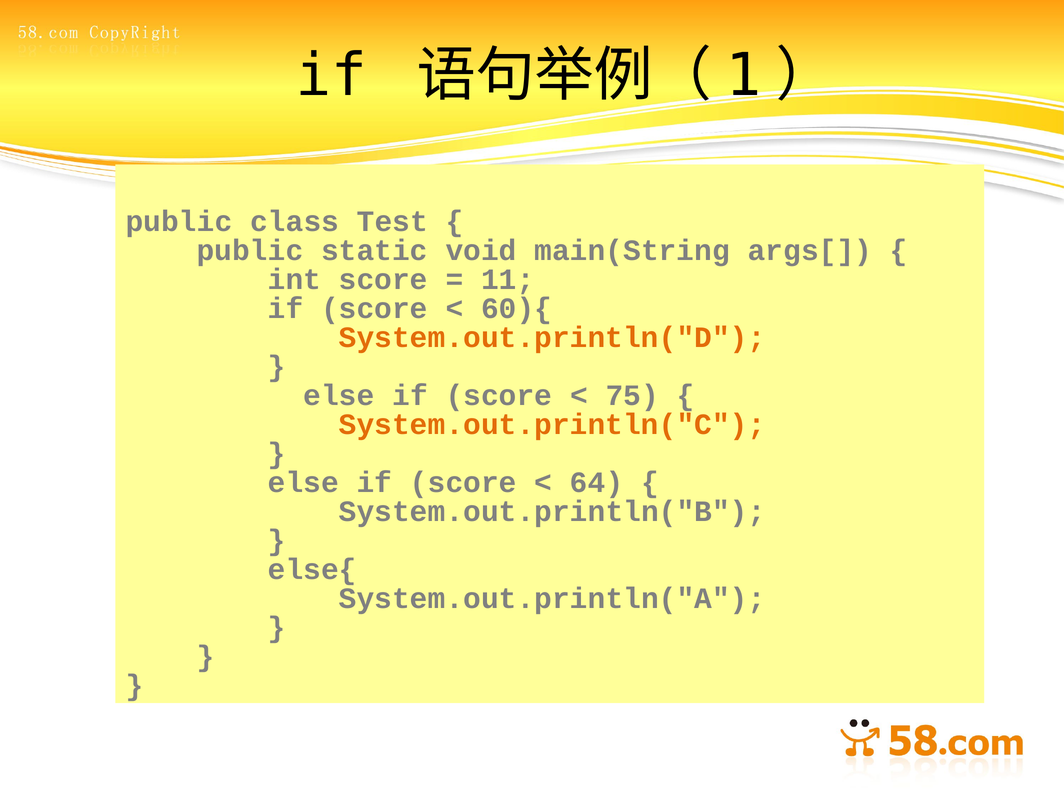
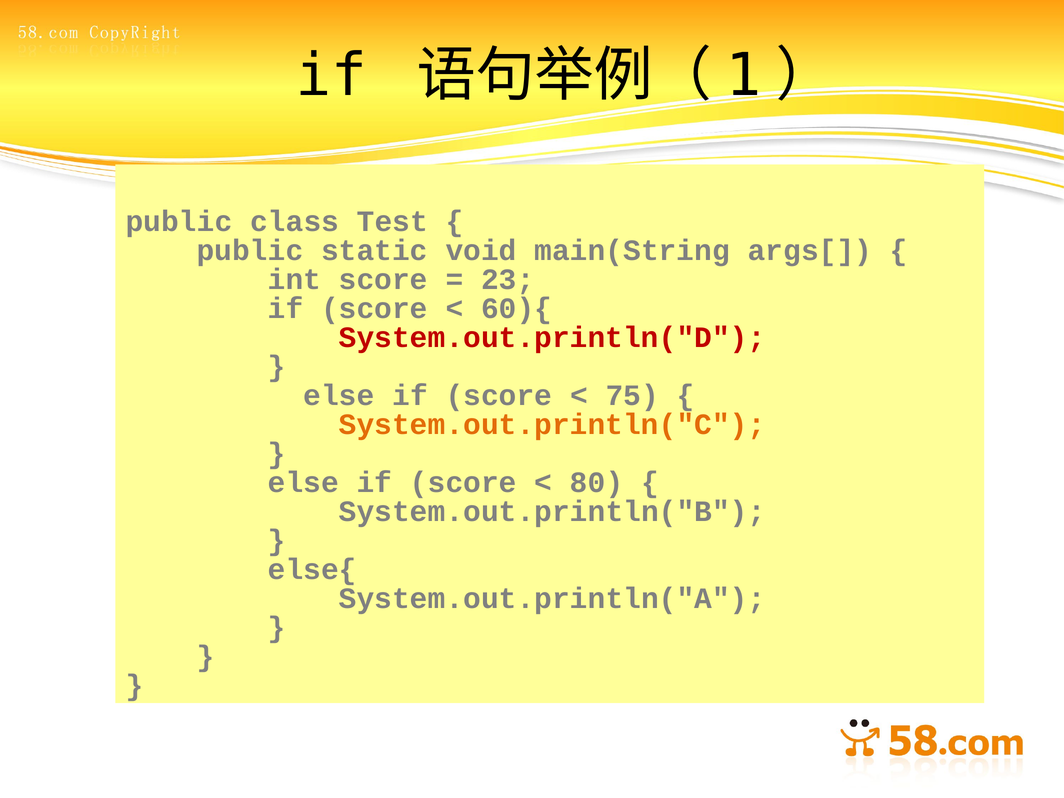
11: 11 -> 23 (508, 279)
System.out.println("D colour: orange -> red (552, 337)
64: 64 -> 80 (597, 482)
